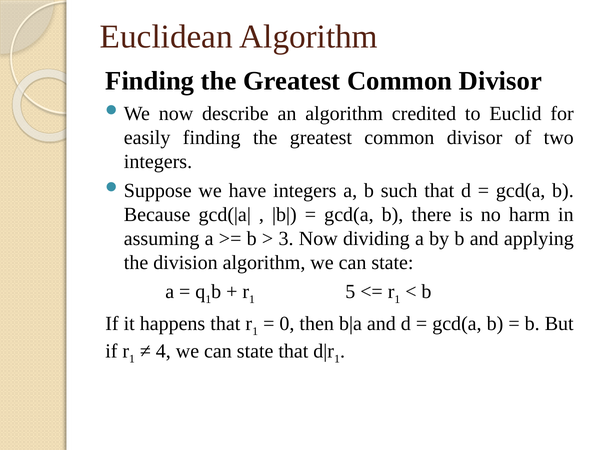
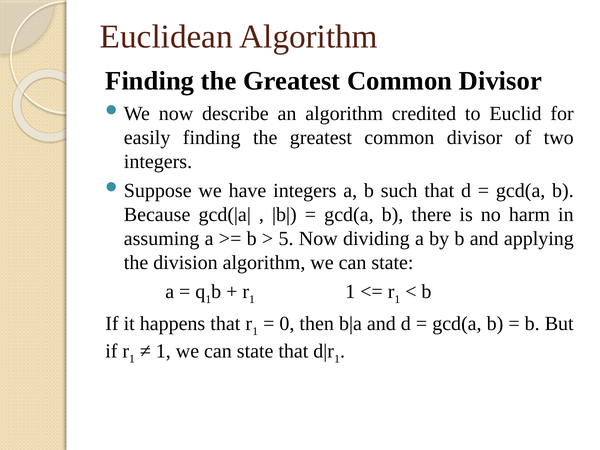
3: 3 -> 5 (286, 238)
5: 5 -> 1 (350, 291)
4: 4 -> 1 (163, 351)
